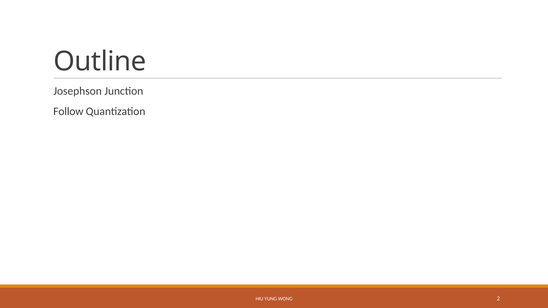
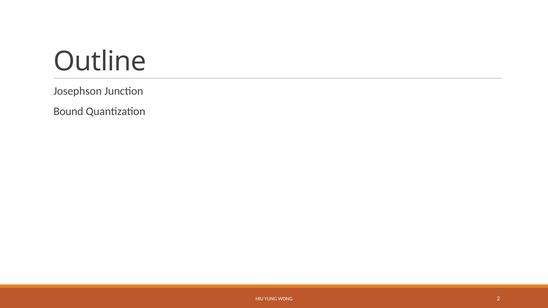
Follow: Follow -> Bound (68, 111)
